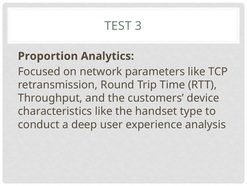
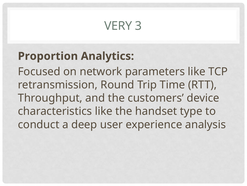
TEST: TEST -> VERY (118, 26)
